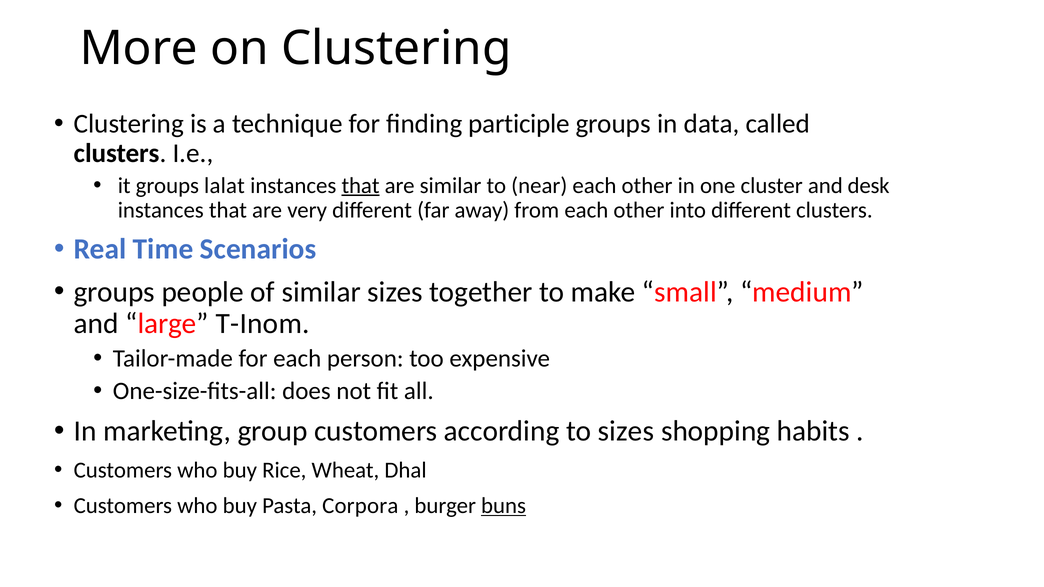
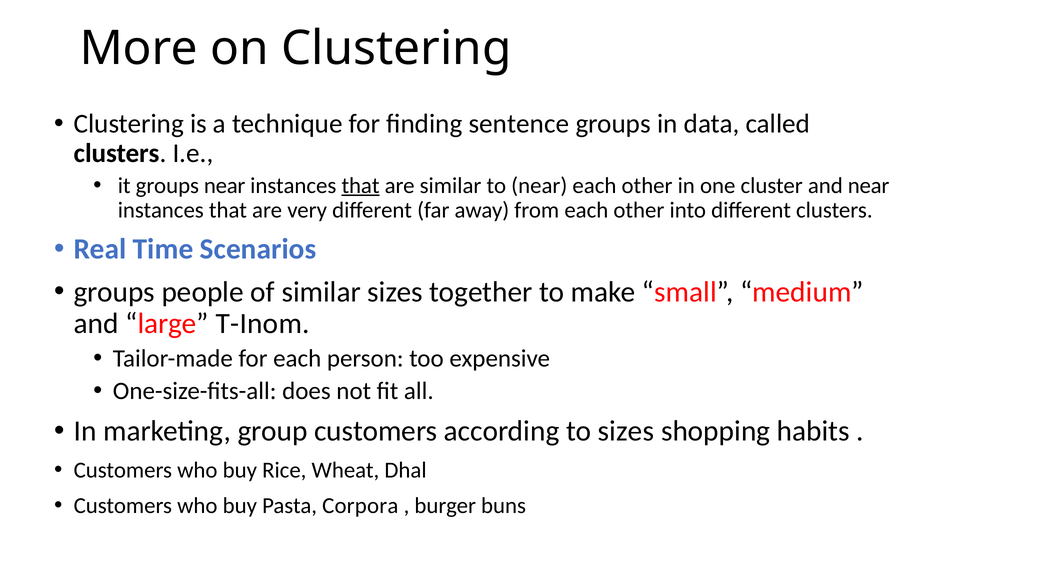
participle: participle -> sentence (519, 124)
groups lalat: lalat -> near (225, 186)
and desk: desk -> near (869, 186)
buns underline: present -> none (504, 506)
